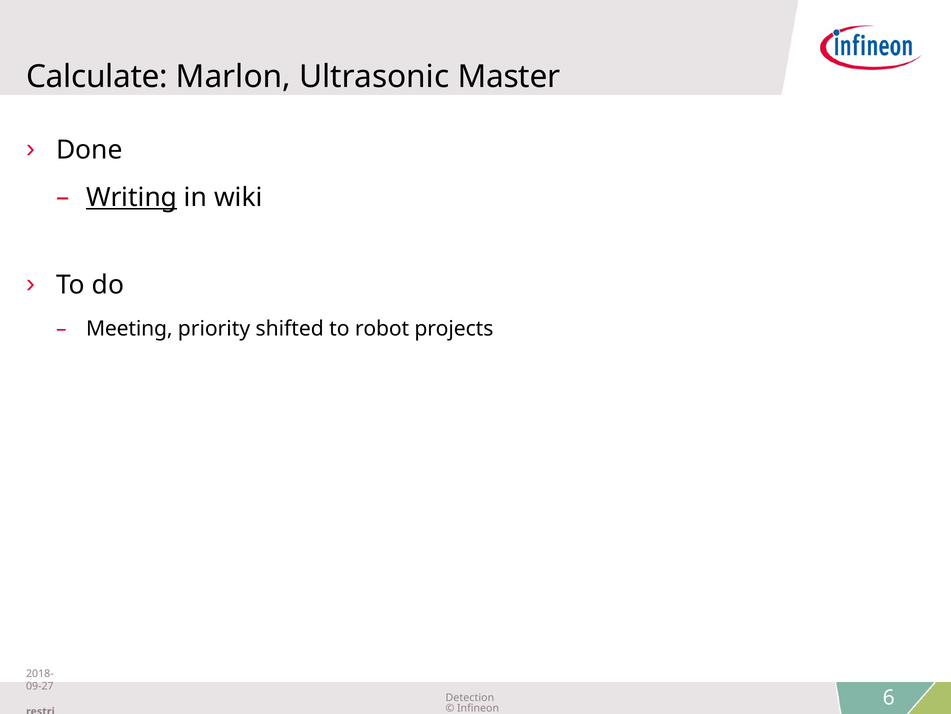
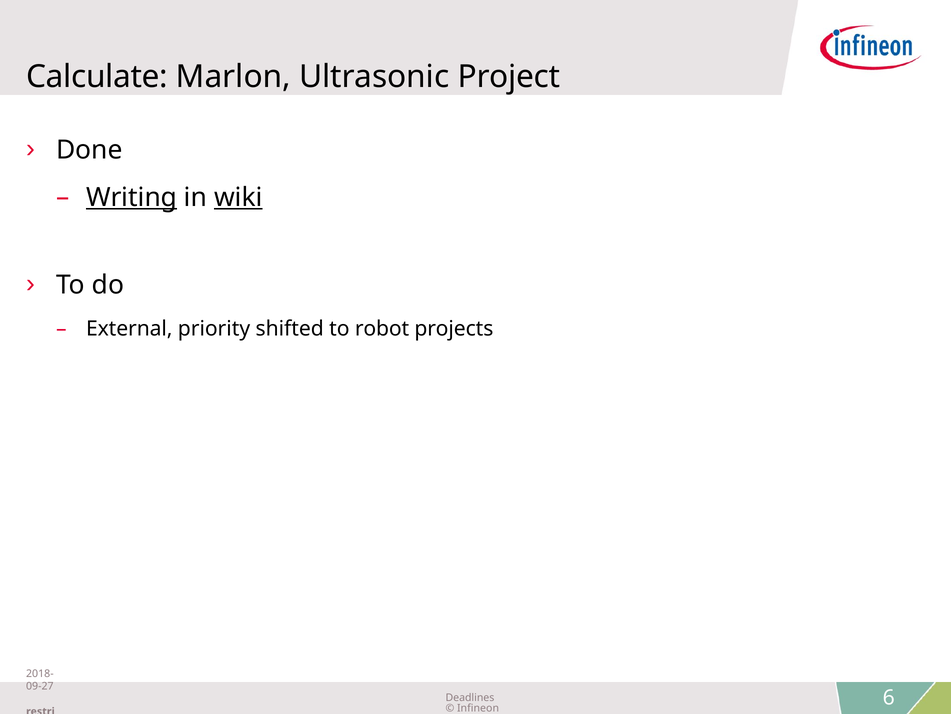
Master: Master -> Project (509, 77)
wiki underline: none -> present (238, 197)
Meeting: Meeting -> External (129, 329)
Detection: Detection -> Deadlines (470, 697)
